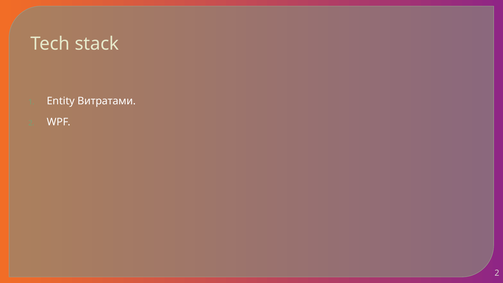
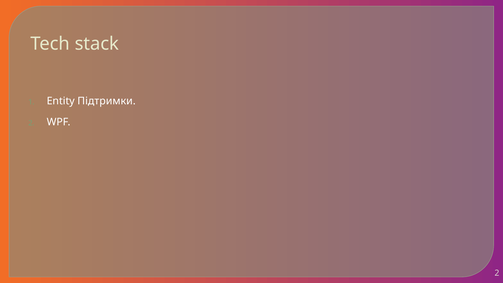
Витратами: Витратами -> Підтримки (107, 101)
